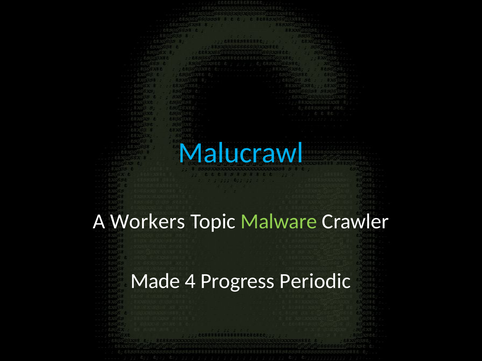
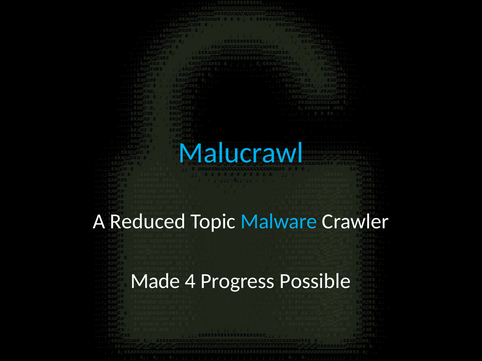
Workers: Workers -> Reduced (148, 222)
Malware colour: light green -> light blue (279, 222)
Periodic: Periodic -> Possible (315, 282)
